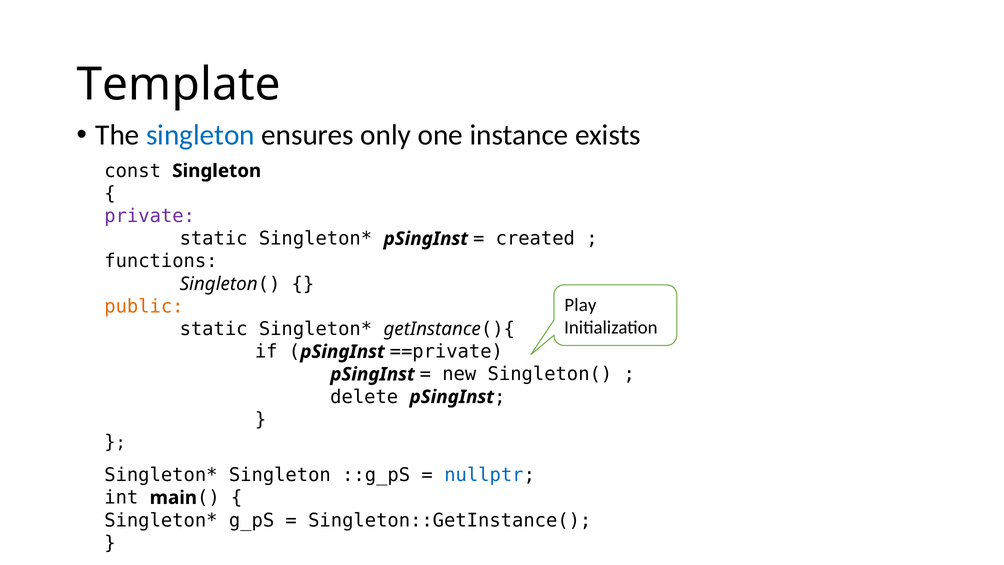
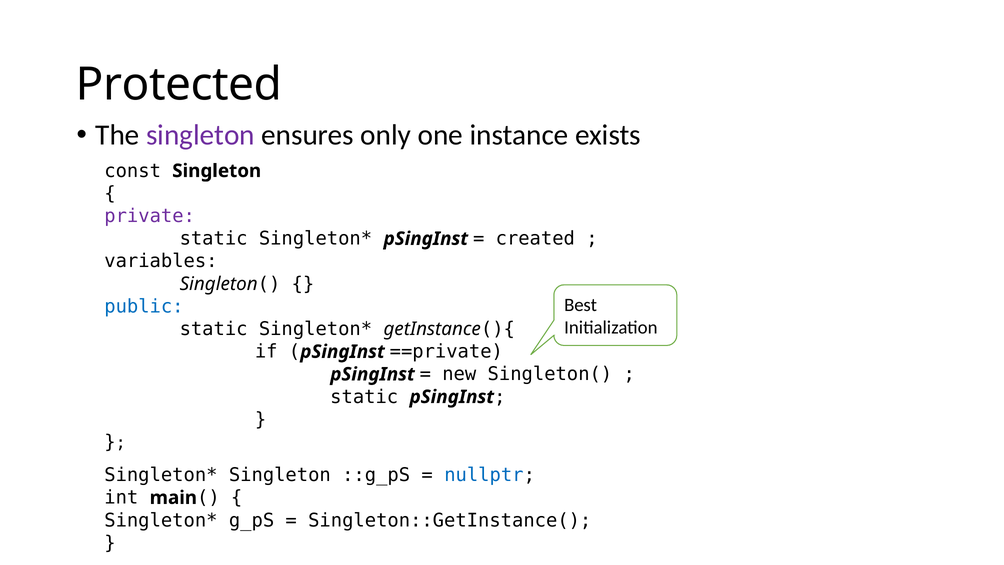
Template: Template -> Protected (179, 84)
singleton colour: blue -> purple (200, 135)
functions: functions -> variables (161, 261)
Play: Play -> Best (581, 305)
public colour: orange -> blue (144, 306)
delete: delete -> static (364, 397)
